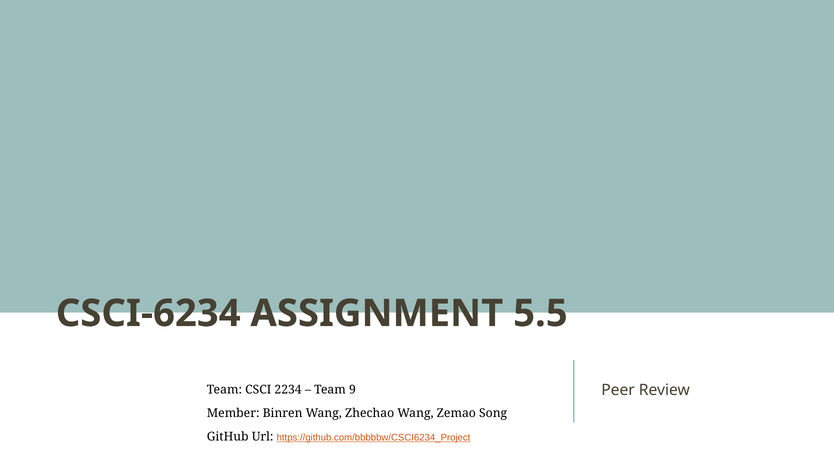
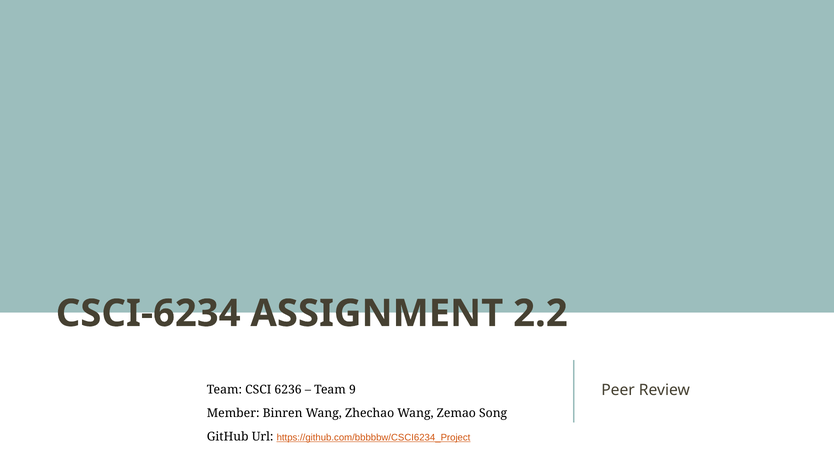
5.5: 5.5 -> 2.2 (540, 314)
2234: 2234 -> 6236 (288, 390)
